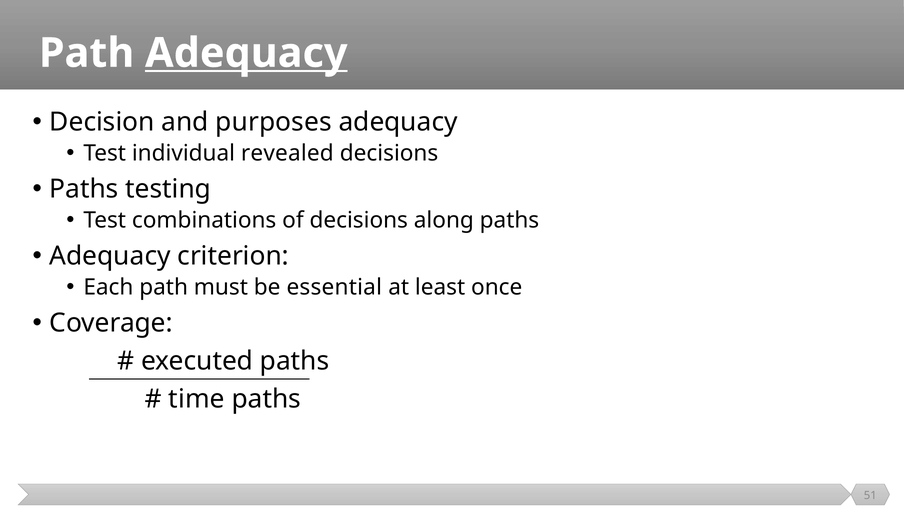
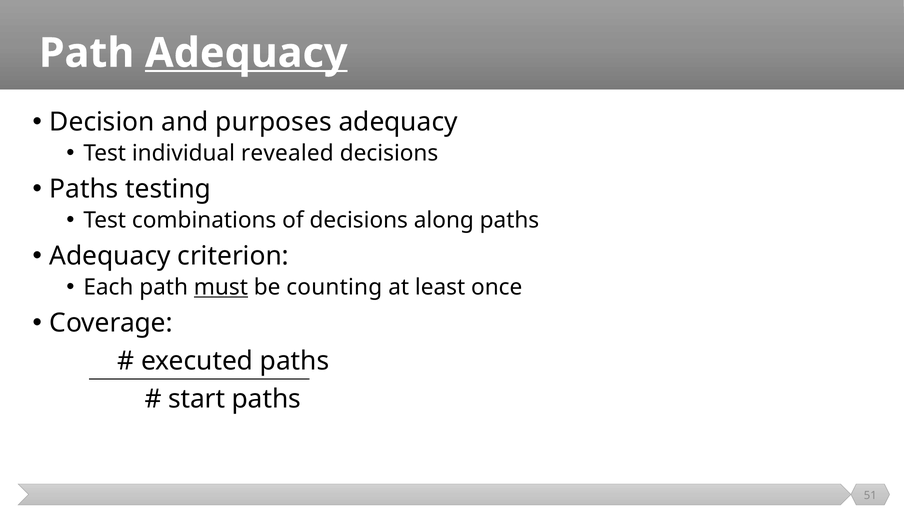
must underline: none -> present (221, 287)
essential: essential -> counting (334, 287)
time: time -> start (197, 399)
